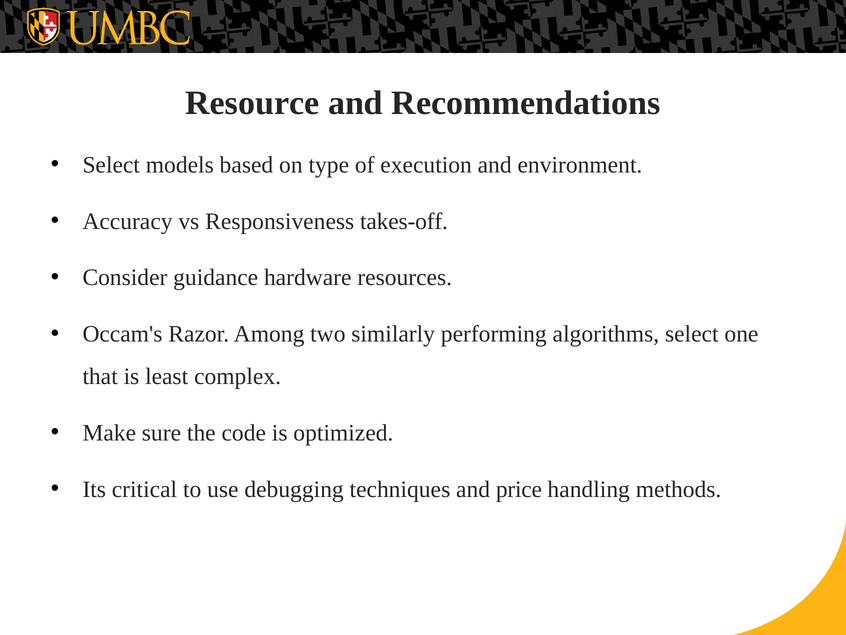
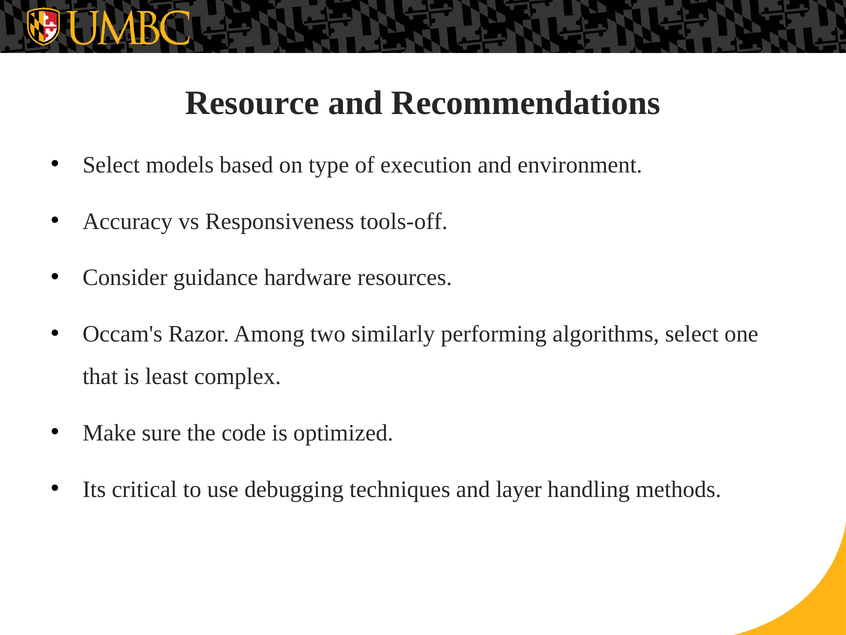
takes-off: takes-off -> tools-off (404, 221)
price: price -> layer (519, 489)
